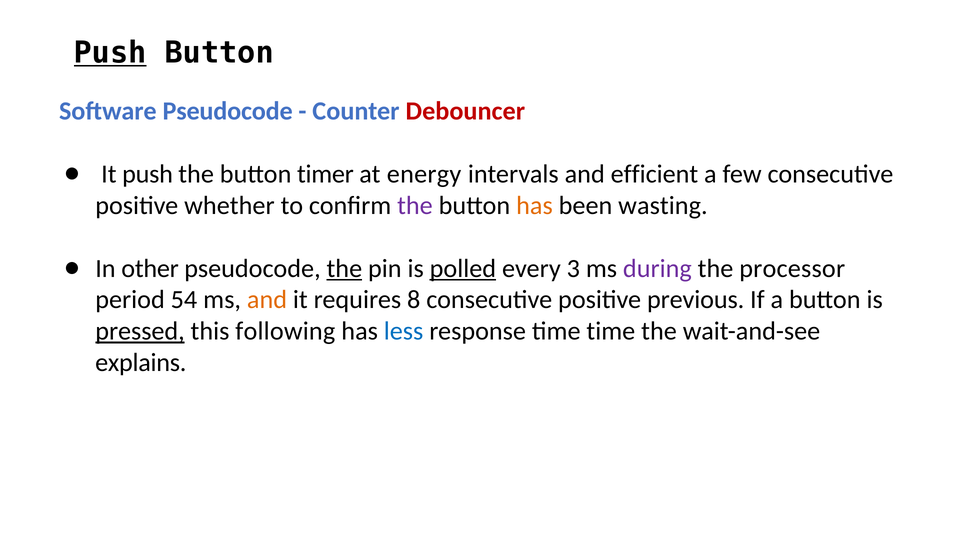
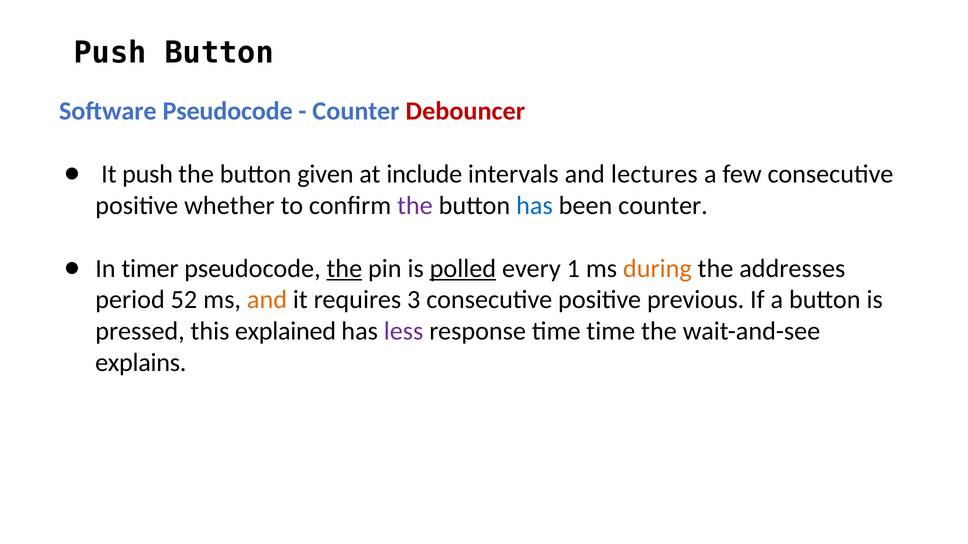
Push underline: present -> none (110, 53)
timer: timer -> given (325, 174)
energy: energy -> include (424, 174)
efficient: efficient -> lectures (654, 174)
has colour: orange -> blue (534, 206)
been wasting: wasting -> counter (663, 206)
other: other -> timer (150, 269)
3: 3 -> 1 (573, 269)
during colour: purple -> orange (657, 269)
processor: processor -> addresses (792, 269)
54: 54 -> 52 (184, 300)
8: 8 -> 3 (414, 300)
pressed underline: present -> none (140, 332)
following: following -> explained (286, 332)
less colour: blue -> purple (404, 332)
